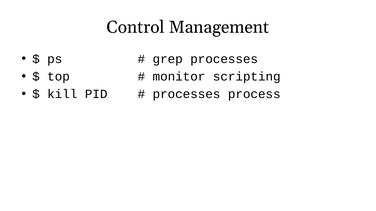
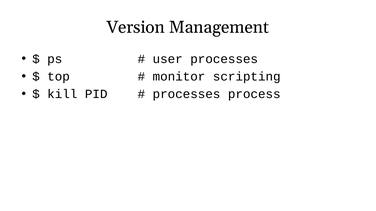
Control: Control -> Version (136, 27)
grep: grep -> user (168, 59)
